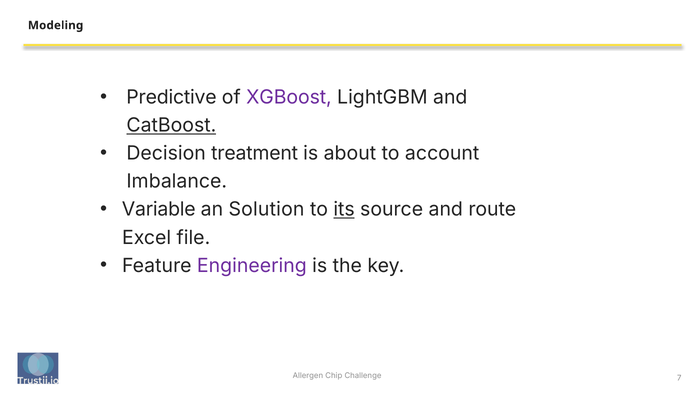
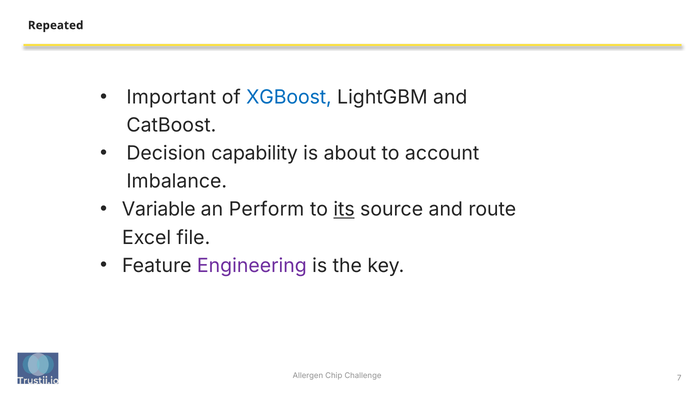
Modeling: Modeling -> Repeated (56, 25)
Predictive: Predictive -> Important (171, 97)
XGBoost colour: purple -> blue (289, 97)
CatBoost underline: present -> none (171, 125)
treatment: treatment -> capability (255, 153)
Solution: Solution -> Perform (267, 209)
